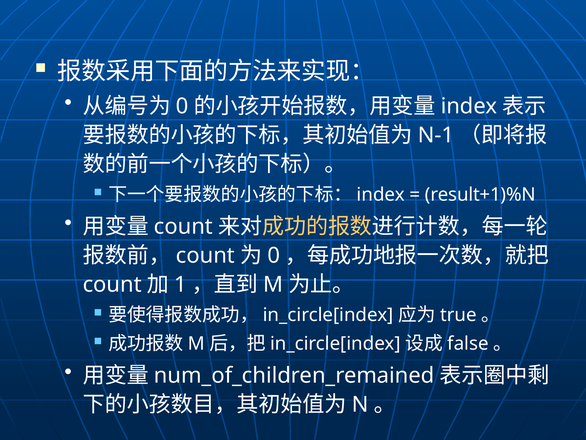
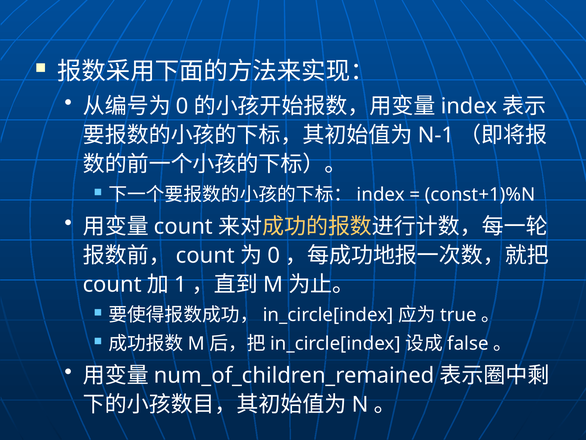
result+1)%N: result+1)%N -> const+1)%N (480, 194)
